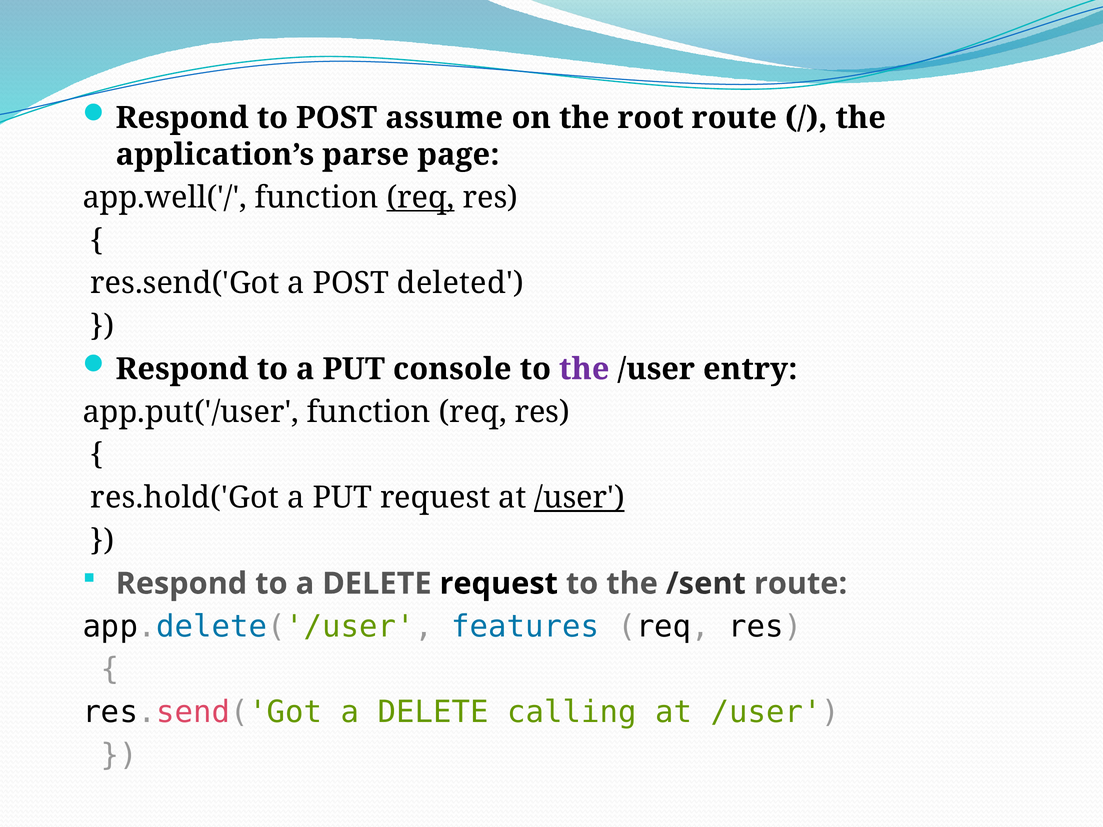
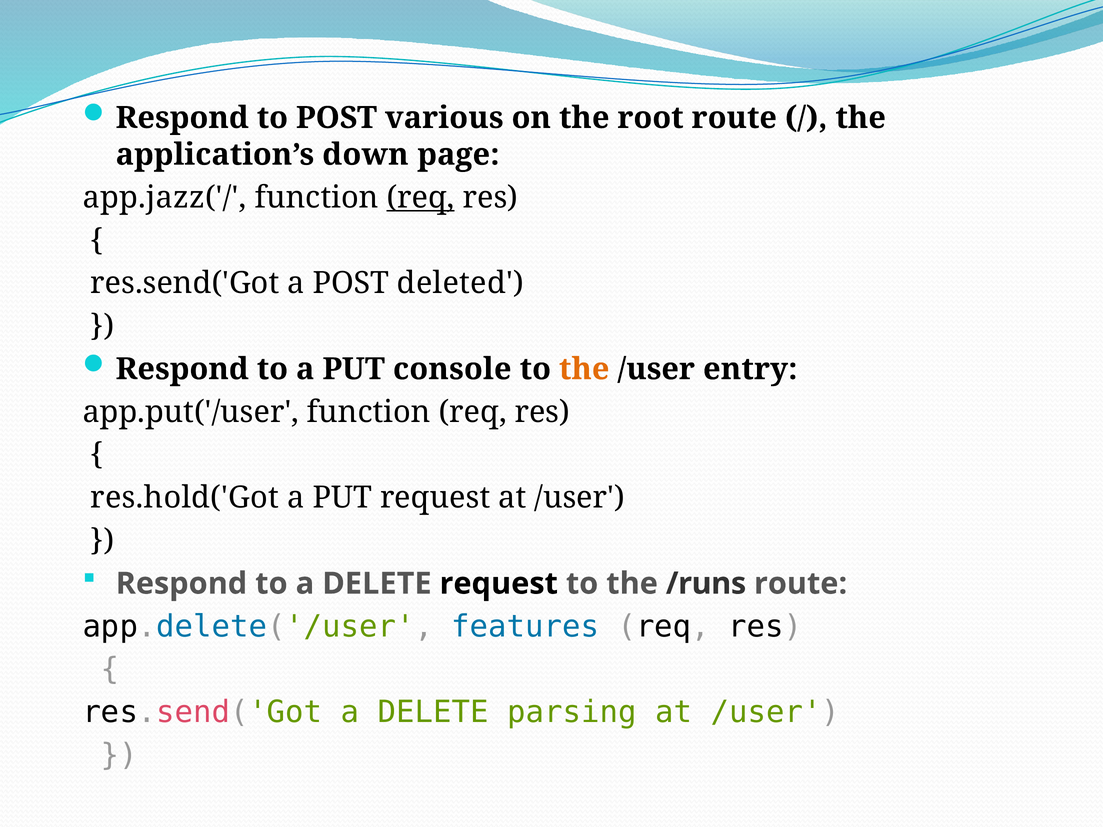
assume: assume -> various (444, 118)
parse: parse -> down (365, 155)
app.well('/: app.well('/ -> app.jazz('/ (165, 198)
the colour: purple -> orange (584, 369)
/user underline: present -> none (579, 498)
/sent: /sent -> /runs (706, 584)
calling: calling -> parsing (572, 712)
